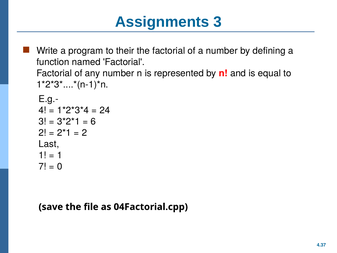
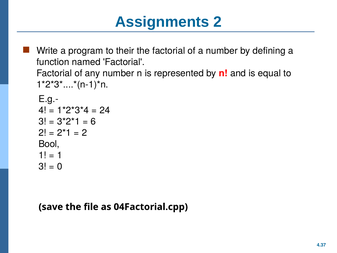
Assignments 3: 3 -> 2 (218, 22)
Last: Last -> Bool (49, 144)
7: 7 -> 3 (43, 166)
